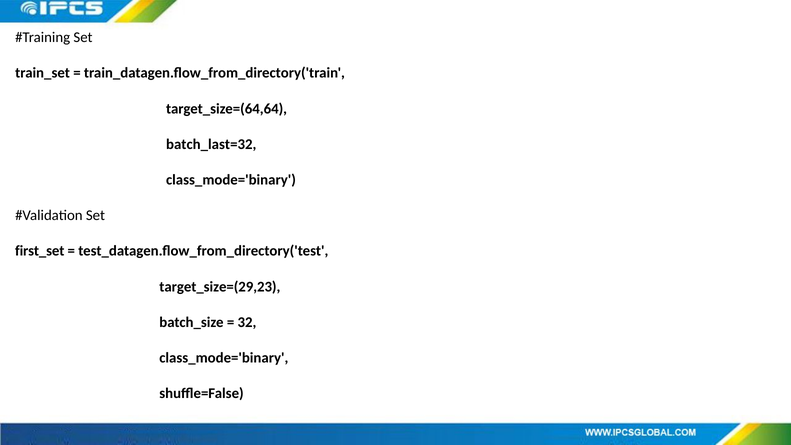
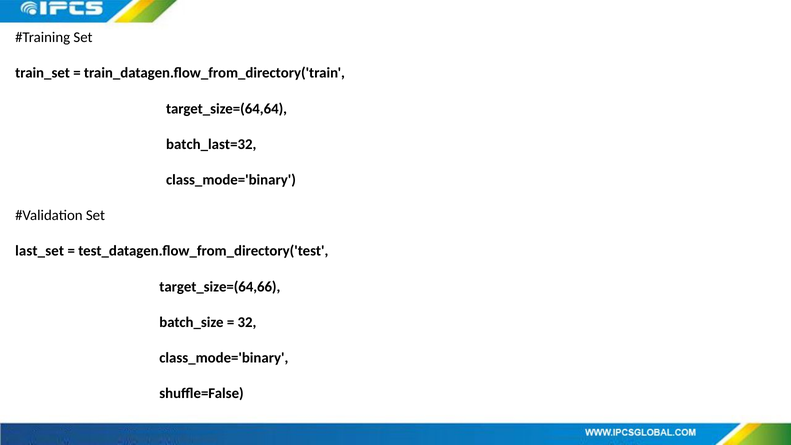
first_set: first_set -> last_set (40, 251)
target_size=(29,23: target_size=(29,23 -> target_size=(64,66 (220, 287)
